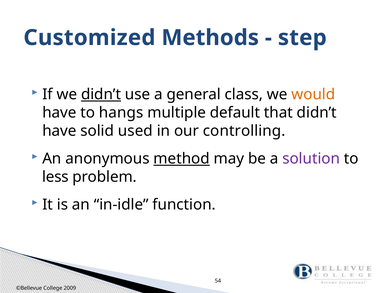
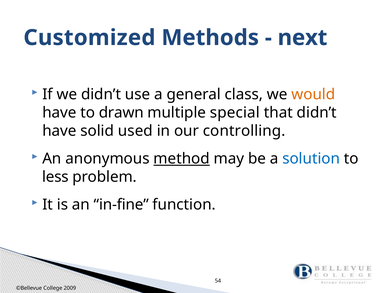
step: step -> next (303, 38)
didn’t underline: present -> none (101, 94)
hangs: hangs -> drawn (121, 113)
default: default -> special (235, 113)
solution colour: purple -> blue (311, 159)
in-idle: in-idle -> in-fine (121, 205)
